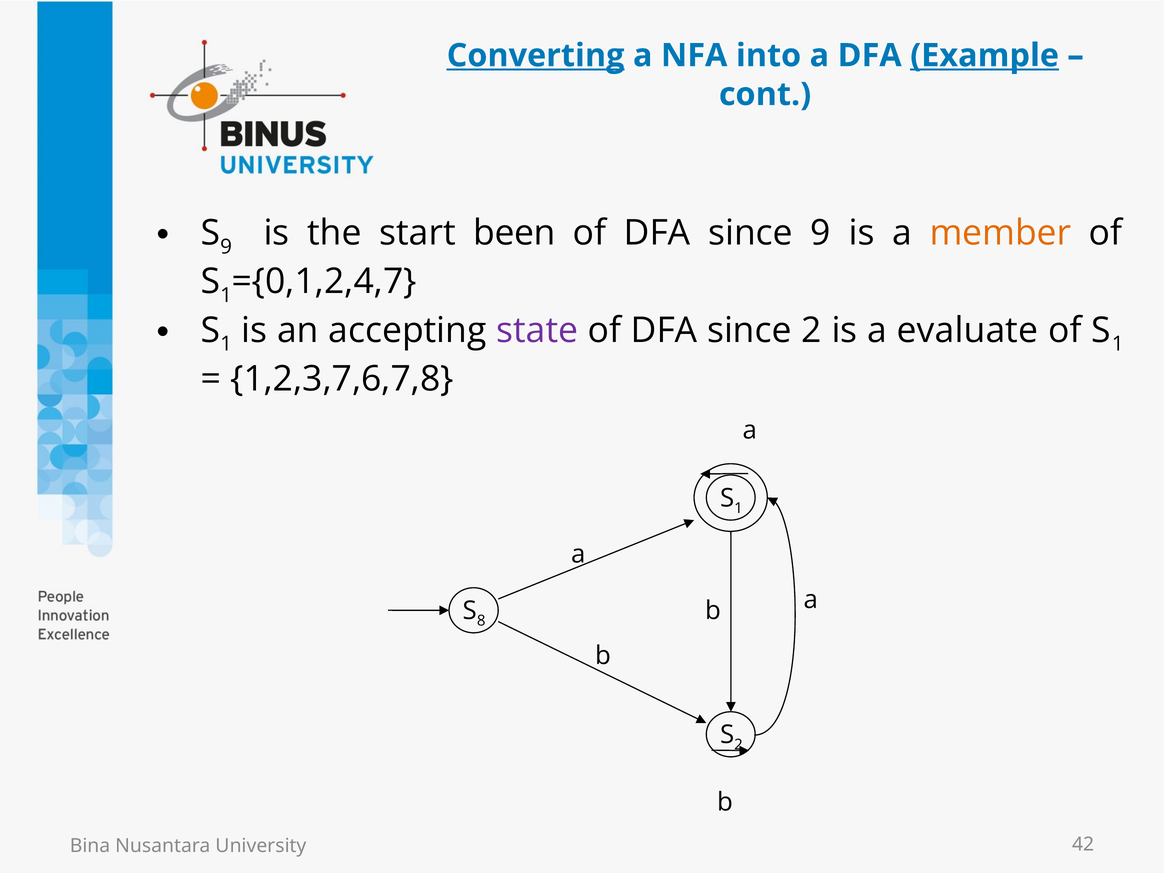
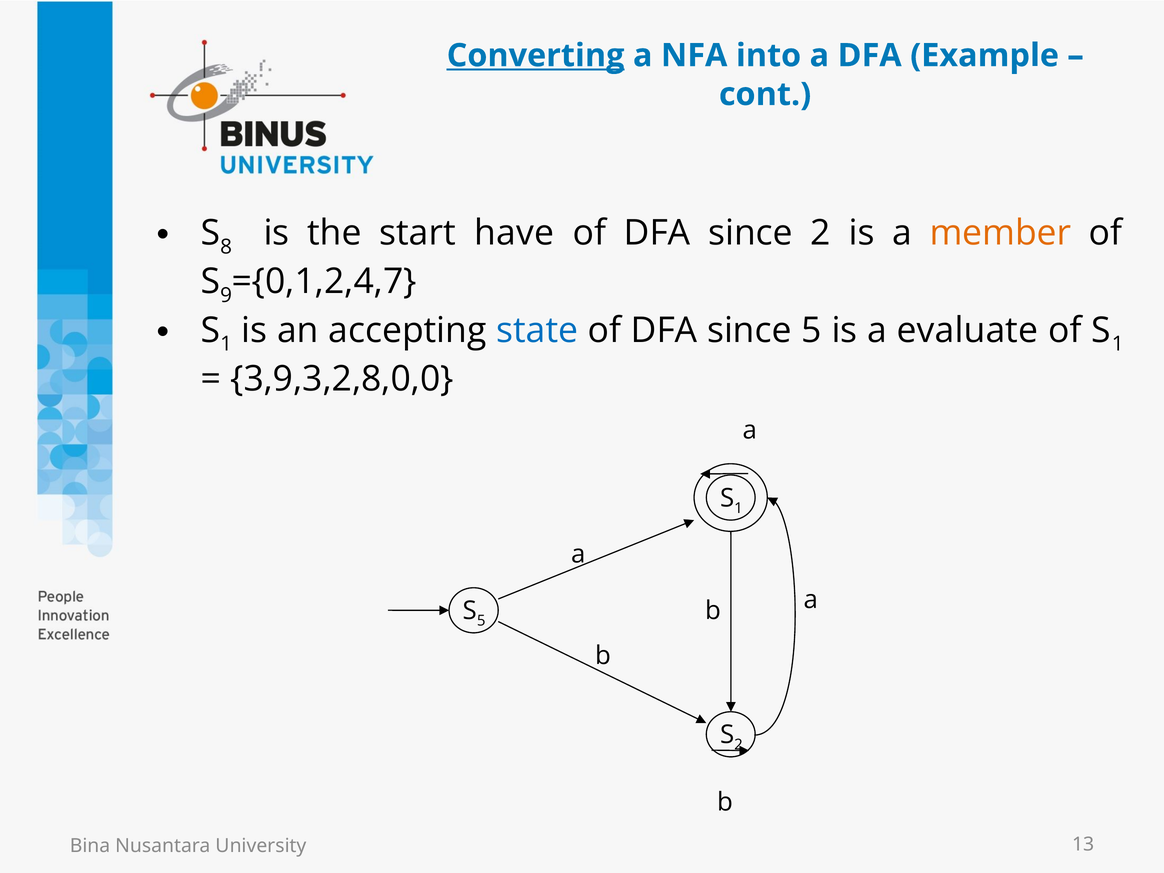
Example underline: present -> none (985, 56)
9: 9 -> 8 (226, 247)
been: been -> have (514, 233)
since 9: 9 -> 2 (821, 233)
1: 1 -> 9 (226, 296)
state colour: purple -> blue (537, 330)
since 2: 2 -> 5 (812, 330)
1,2,3,7,6,7,8: 1,2,3,7,6,7,8 -> 3,9,3,2,8,0,0 (342, 379)
8: 8 -> 5 (481, 621)
42: 42 -> 13 (1083, 844)
